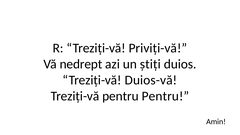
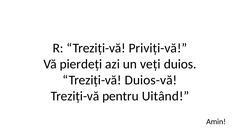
nedrept: nedrept -> pierdeți (81, 64)
știți: știți -> veți (150, 64)
pentru Pentru: Pentru -> Uitând (165, 96)
